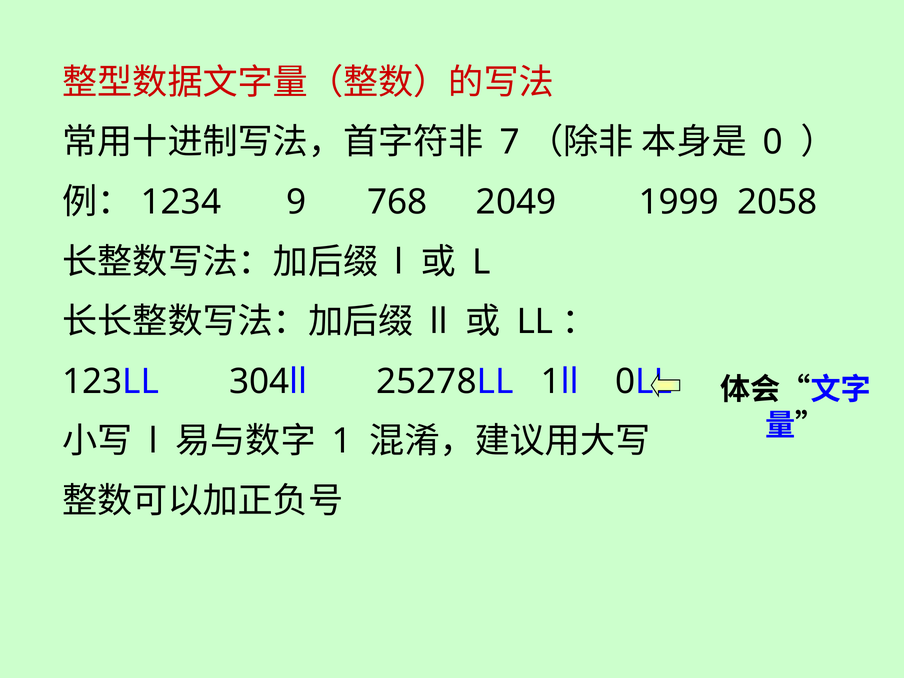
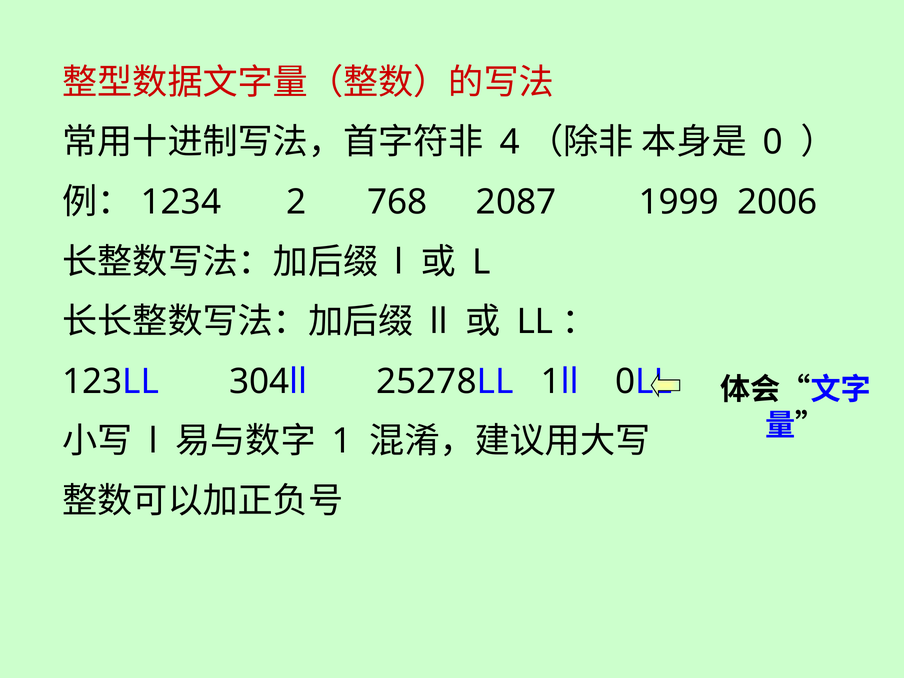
7: 7 -> 4 (510, 142)
9: 9 -> 2 (296, 202)
2049: 2049 -> 2087 (516, 202)
2058: 2058 -> 2006 (777, 202)
